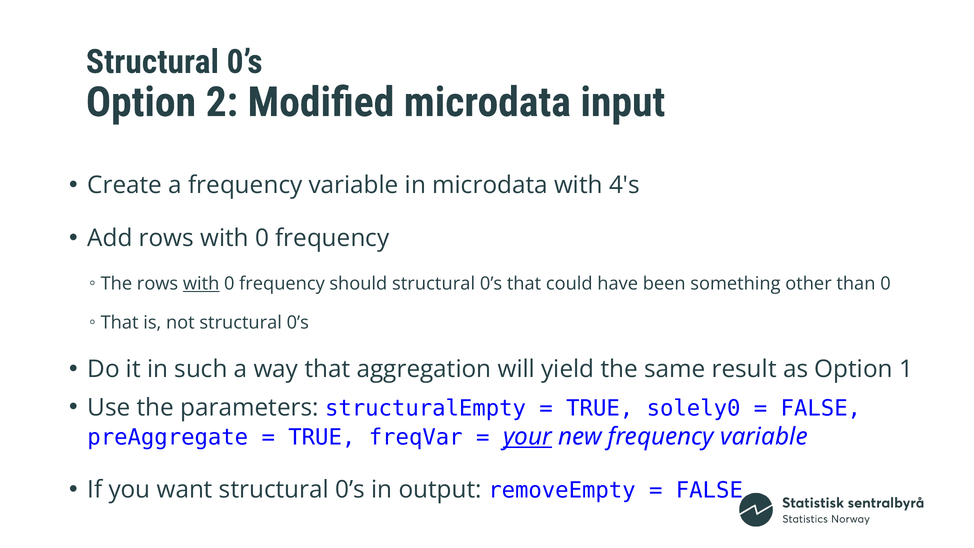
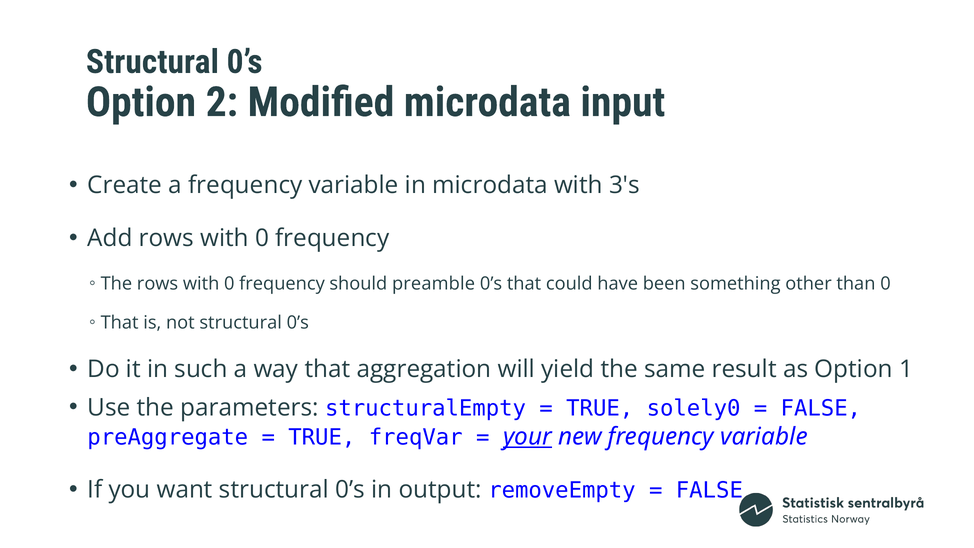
4's: 4's -> 3's (624, 185)
with underline: present -> none (201, 284)
should structural: structural -> preamble (434, 284)
